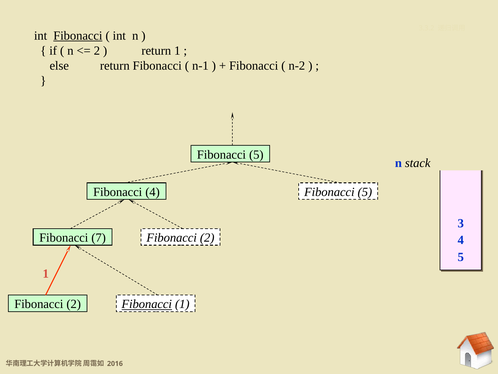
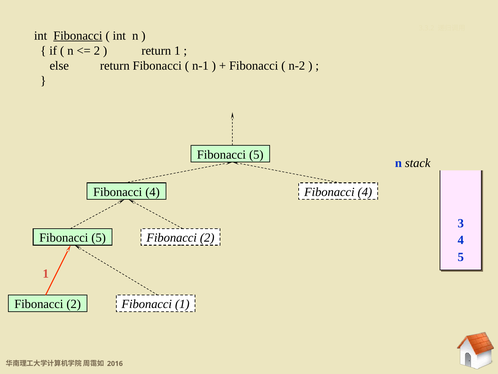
4 Fibonacci 5: 5 -> 4 (365, 192)
7: 7 -> 5 (99, 237)
Fibonacci underline: present -> none (147, 304)
